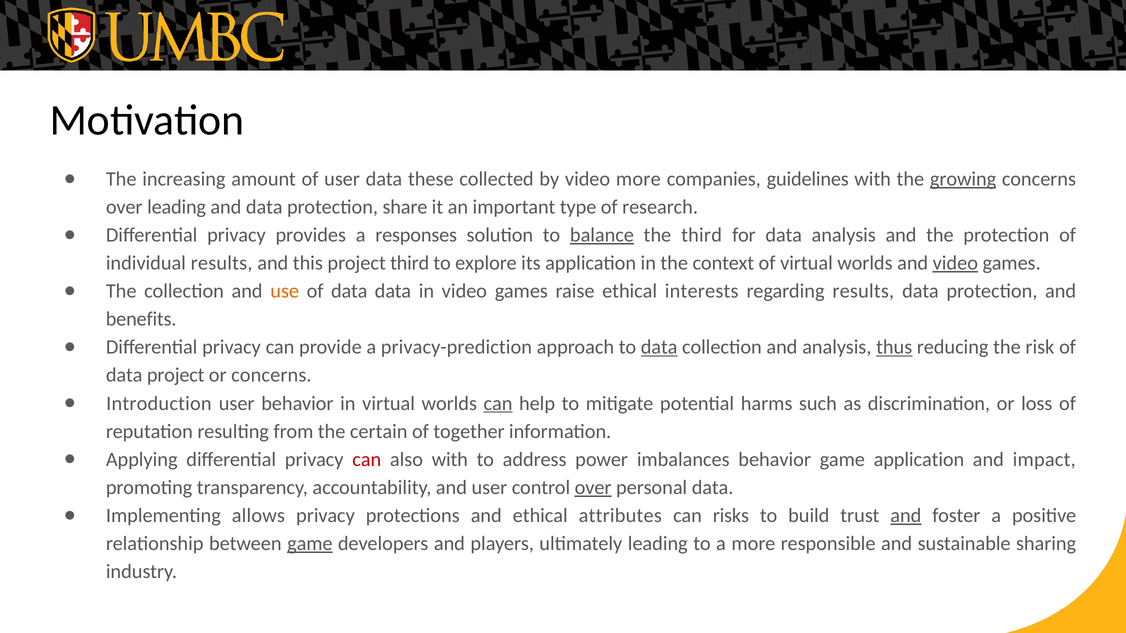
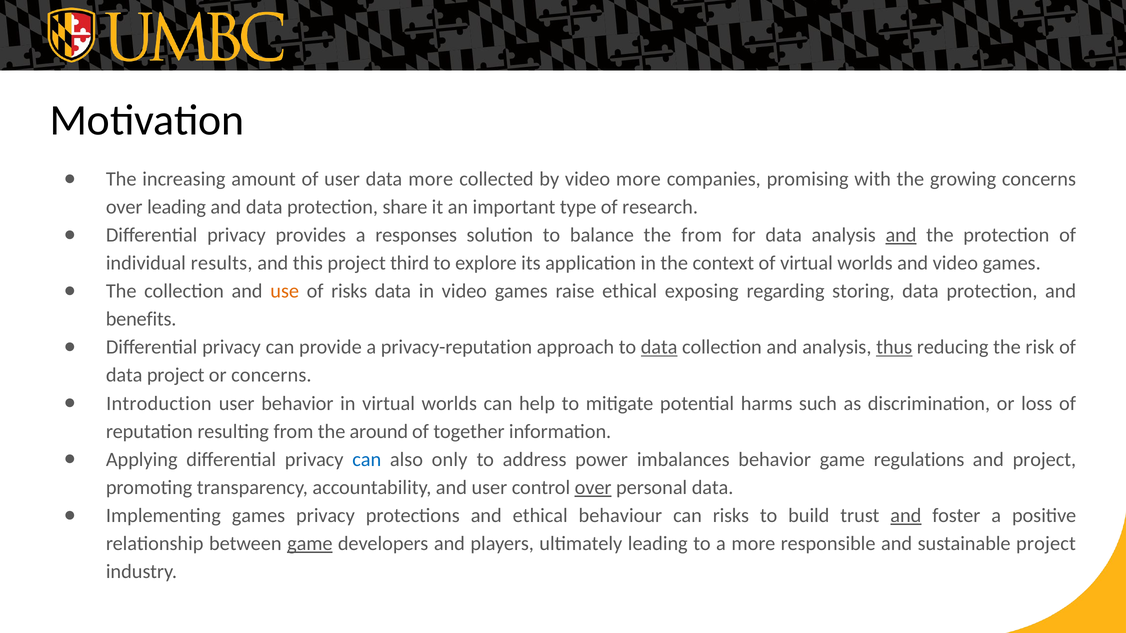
data these: these -> more (431, 179)
guidelines: guidelines -> promising (808, 179)
growing underline: present -> none (963, 179)
balance underline: present -> none (602, 235)
the third: third -> from (702, 235)
and underline: none -> present (901, 235)
video underline: present -> none (955, 263)
data: data -> risks (349, 291)
interests: interests -> exposing (702, 291)
regarding results: results -> storing (863, 291)
privacy-prediction: privacy-prediction -> privacy-reputation (457, 347)
can underline: present -> none (498, 404)
certain: certain -> around (379, 432)
can colour: red -> blue (367, 460)
also with: with -> only (450, 460)
game application: application -> regulations (919, 460)
and impact: impact -> project (1044, 460)
Implementing allows: allows -> games (258, 516)
attributes: attributes -> behaviour (620, 516)
sustainable sharing: sharing -> project (1046, 544)
